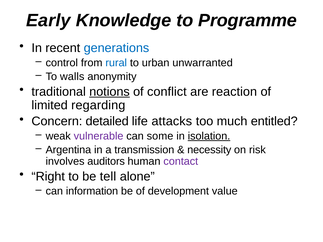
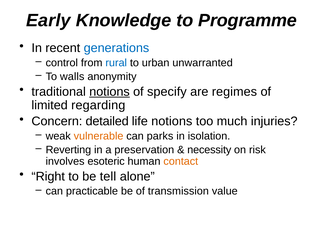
conflict: conflict -> specify (167, 92)
reaction: reaction -> regimes (234, 92)
life attacks: attacks -> notions (172, 121)
entitled: entitled -> injuries (274, 121)
vulnerable colour: purple -> orange (99, 136)
some: some -> parks (160, 136)
isolation underline: present -> none (209, 136)
Argentina: Argentina -> Reverting (68, 150)
transmission: transmission -> preservation (144, 150)
auditors: auditors -> esoteric (106, 162)
contact colour: purple -> orange (181, 162)
information: information -> practicable (92, 191)
development: development -> transmission (178, 191)
